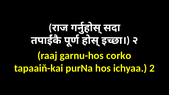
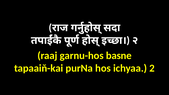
corko: corko -> basne (119, 56)
